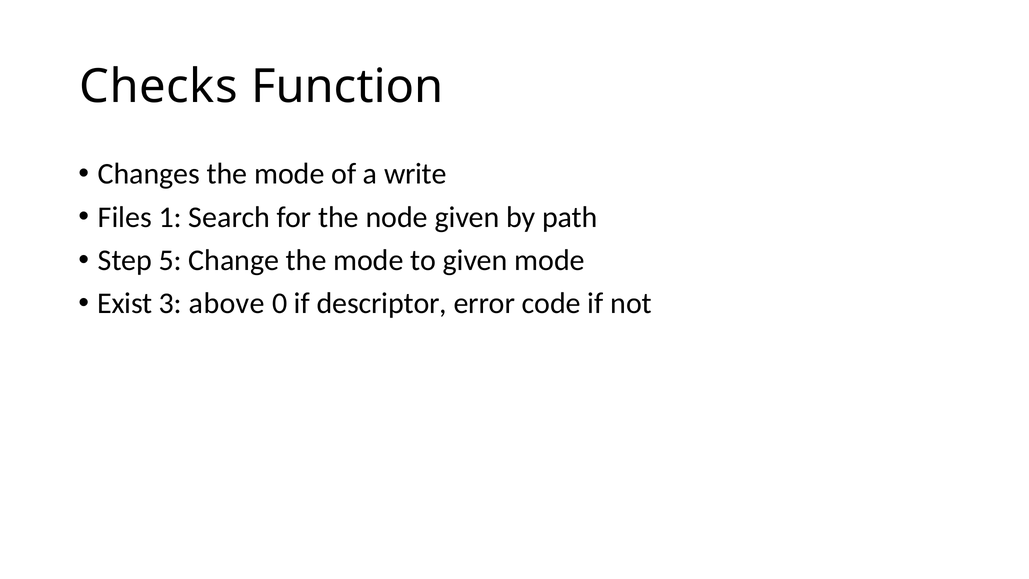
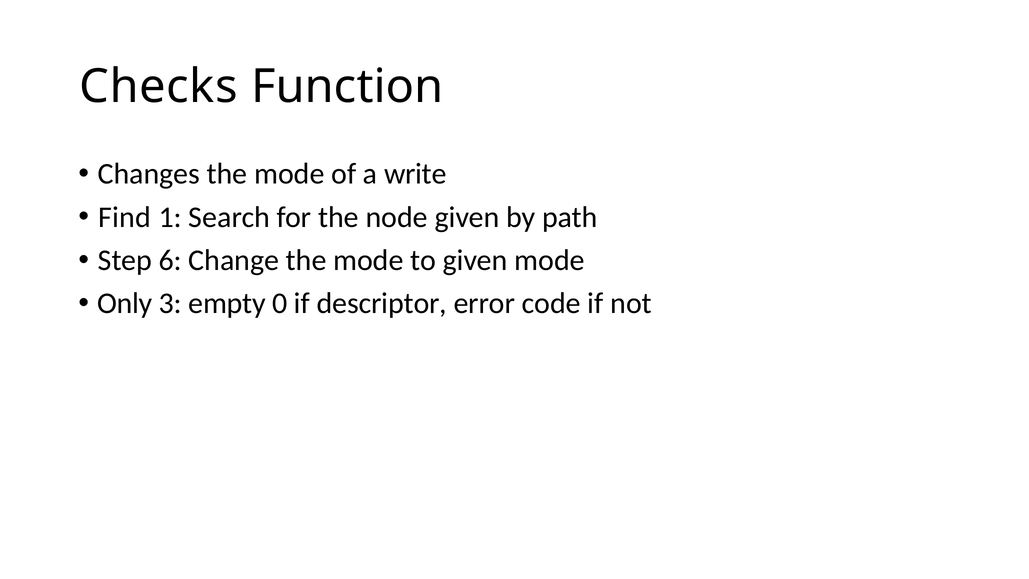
Files: Files -> Find (125, 217)
5: 5 -> 6 (170, 260)
Exist: Exist -> Only (125, 303)
above: above -> empty (227, 303)
